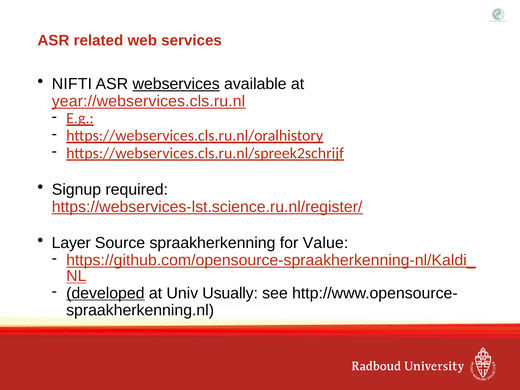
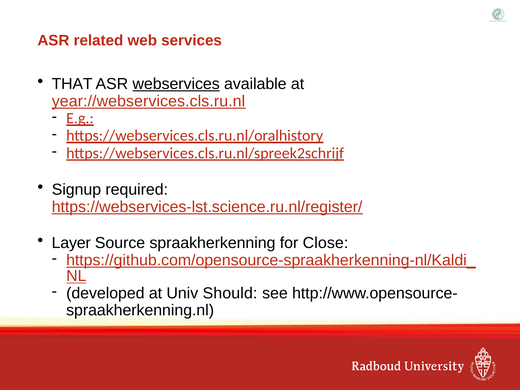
NIFTI: NIFTI -> THAT (72, 84)
Value: Value -> Close (326, 243)
developed underline: present -> none (105, 293)
Usually: Usually -> Should (230, 293)
